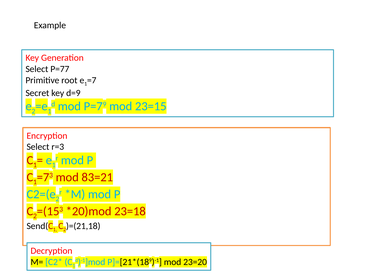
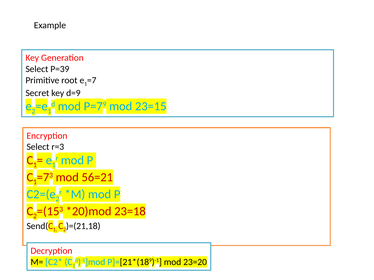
P=77: P=77 -> P=39 (60, 69)
83=21: 83=21 -> 56=21 (97, 178)
